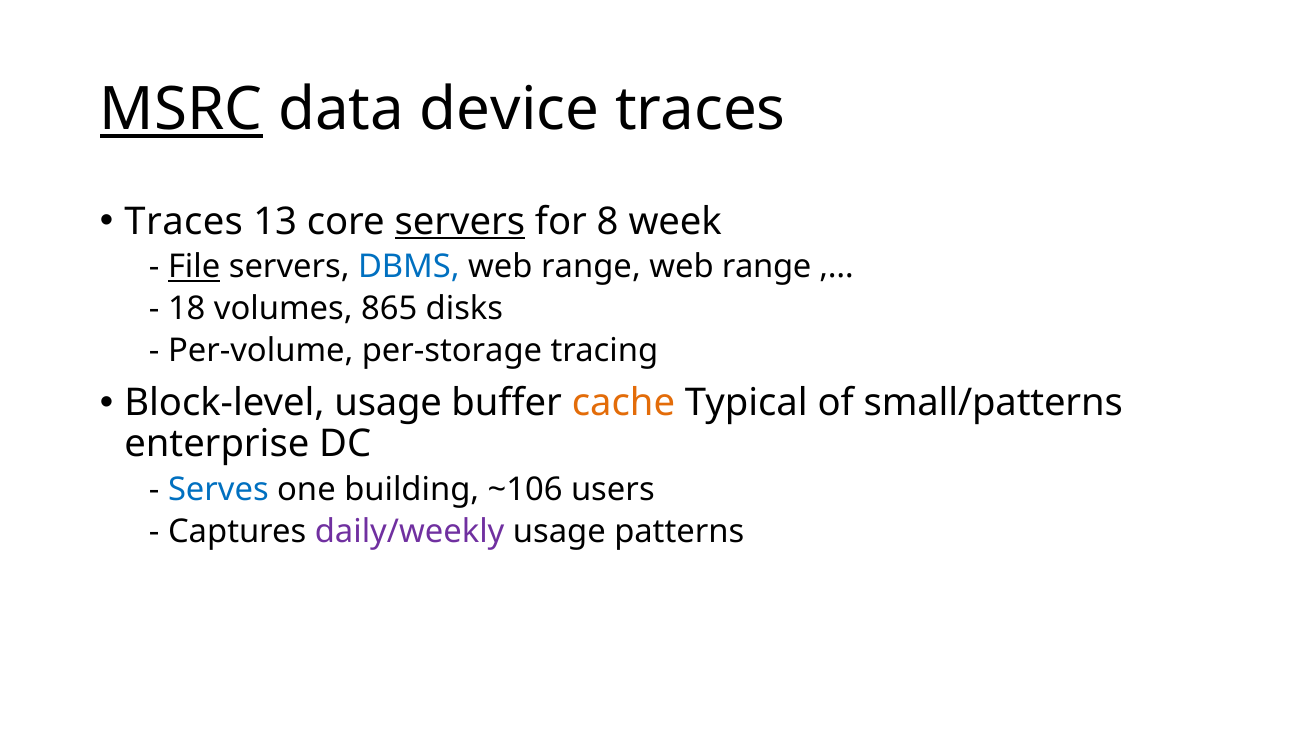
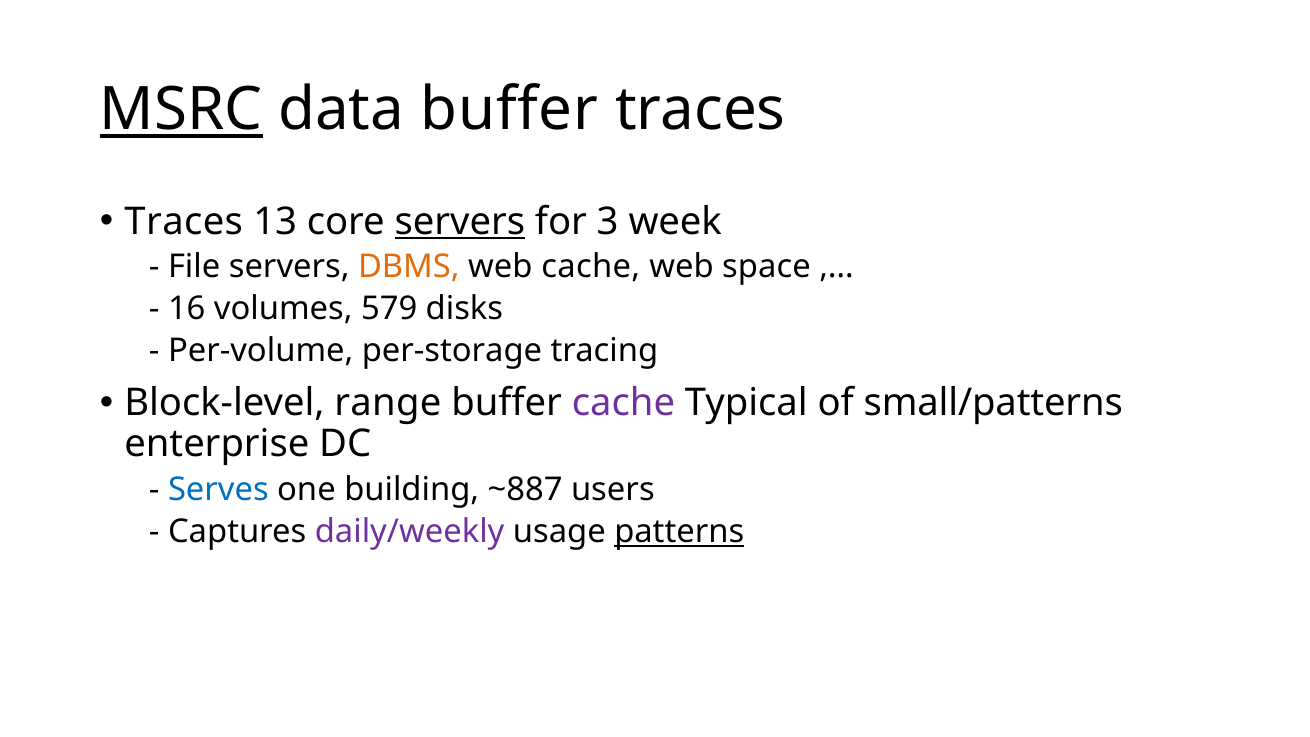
data device: device -> buffer (509, 110)
8: 8 -> 3 (608, 221)
File underline: present -> none (194, 267)
DBMS colour: blue -> orange (409, 267)
range: range -> cache (591, 267)
range: range -> space (766, 267)
18: 18 -> 16 (187, 309)
865: 865 -> 579 (389, 309)
Block-level usage: usage -> range (388, 403)
cache colour: orange -> purple (623, 403)
~106: ~106 -> ~887 (525, 489)
patterns underline: none -> present (679, 531)
